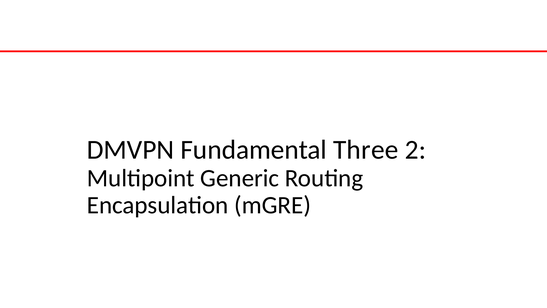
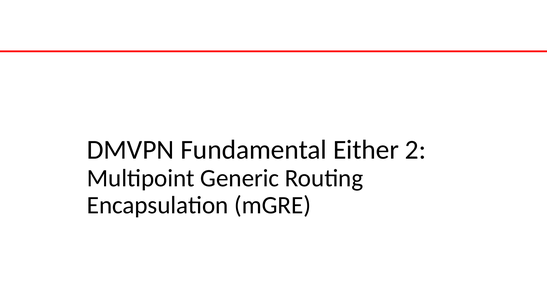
Three: Three -> Either (366, 150)
